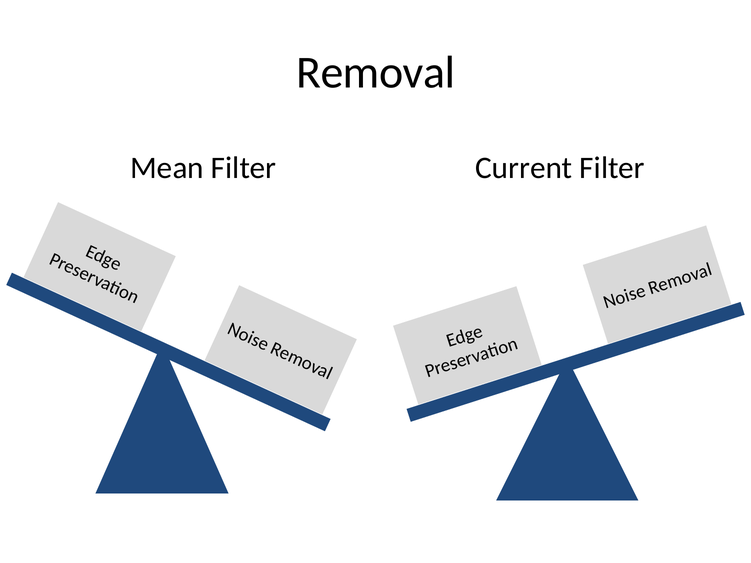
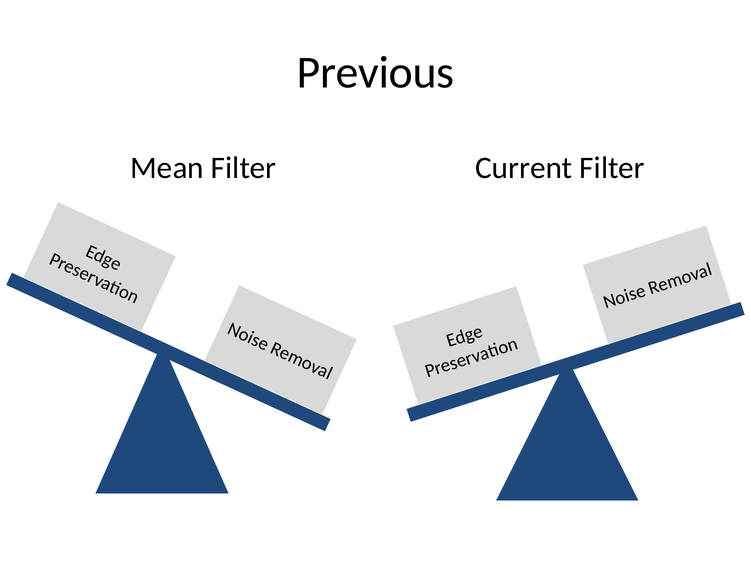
Removal: Removal -> Previous (376, 73)
